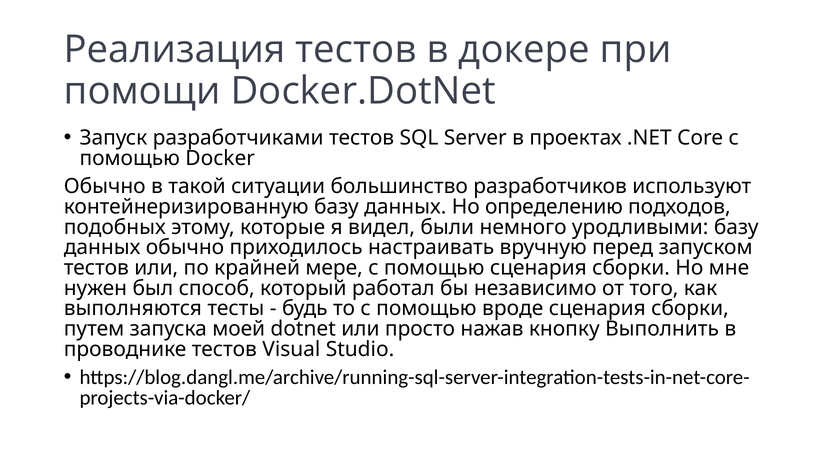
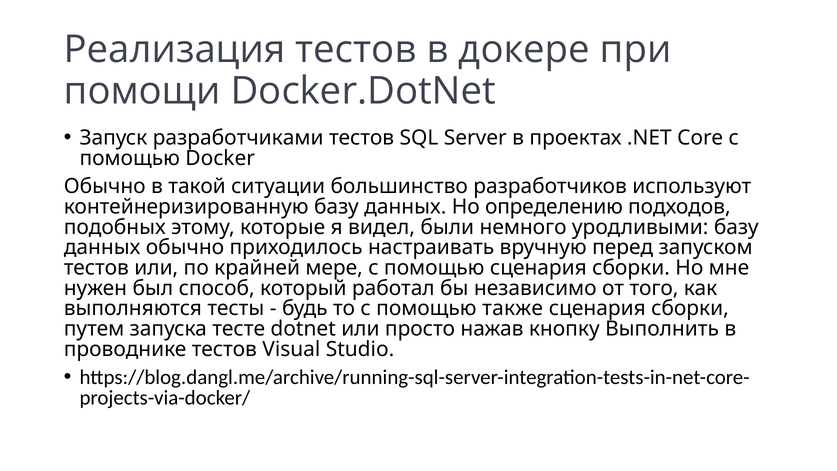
вроде: вроде -> также (513, 308)
моей: моей -> тесте (239, 329)
